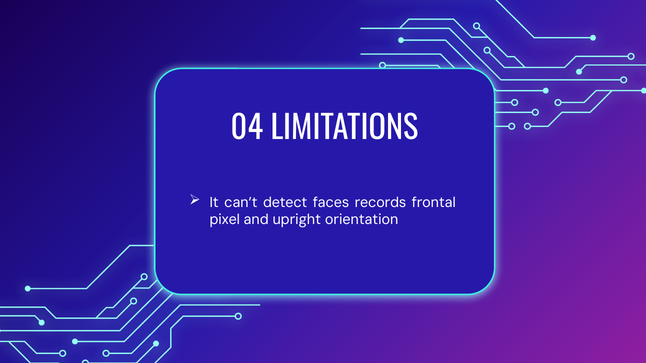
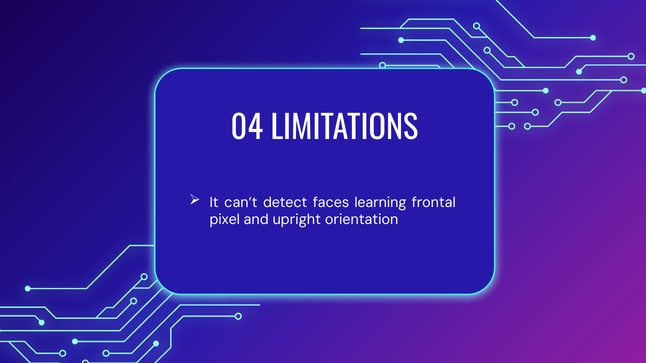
records: records -> learning (380, 202)
